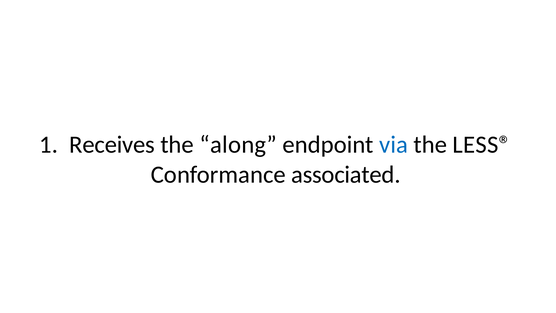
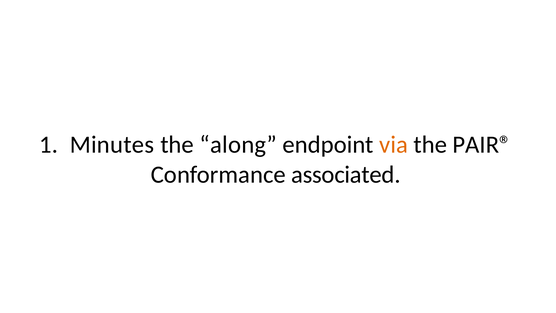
Receives: Receives -> Minutes (112, 145)
via colour: blue -> orange (394, 145)
LESS®: LESS® -> PAIR® (482, 145)
